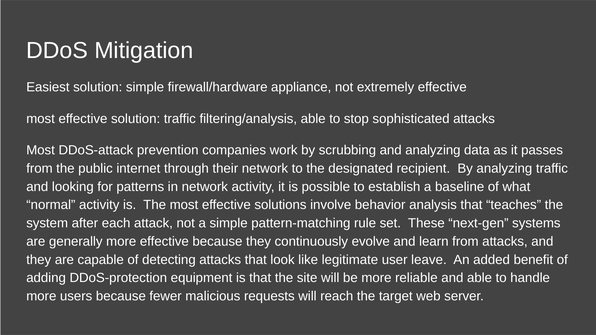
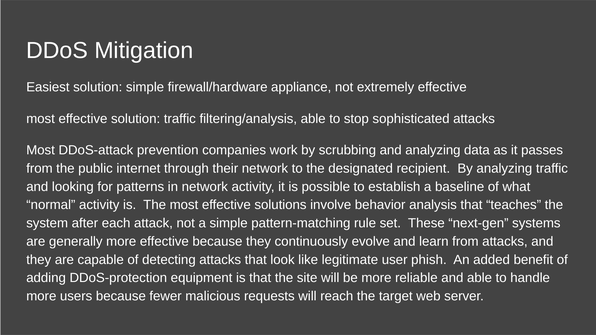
leave: leave -> phish (429, 260)
